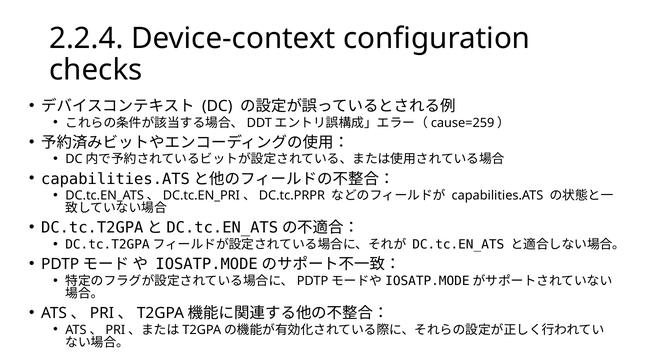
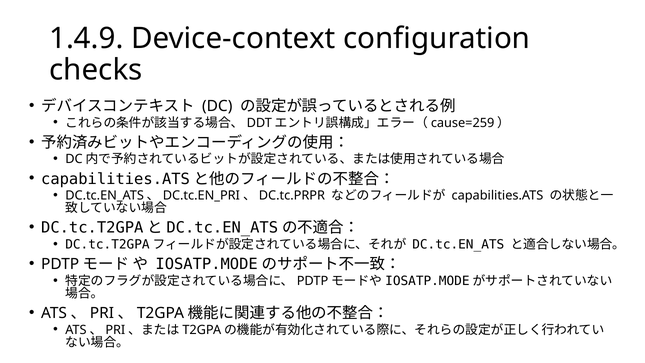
2.2.4: 2.2.4 -> 1.4.9 (86, 38)
